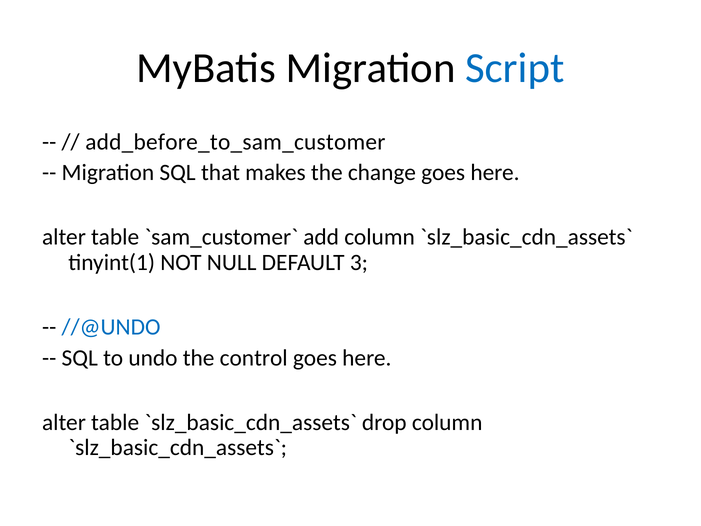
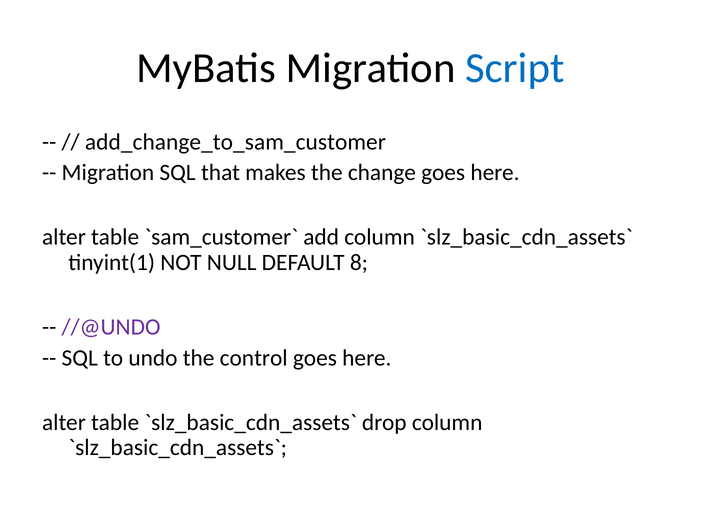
add_before_to_sam_customer: add_before_to_sam_customer -> add_change_to_sam_customer (235, 142)
3: 3 -> 8 (359, 262)
//@UNDO colour: blue -> purple (111, 327)
